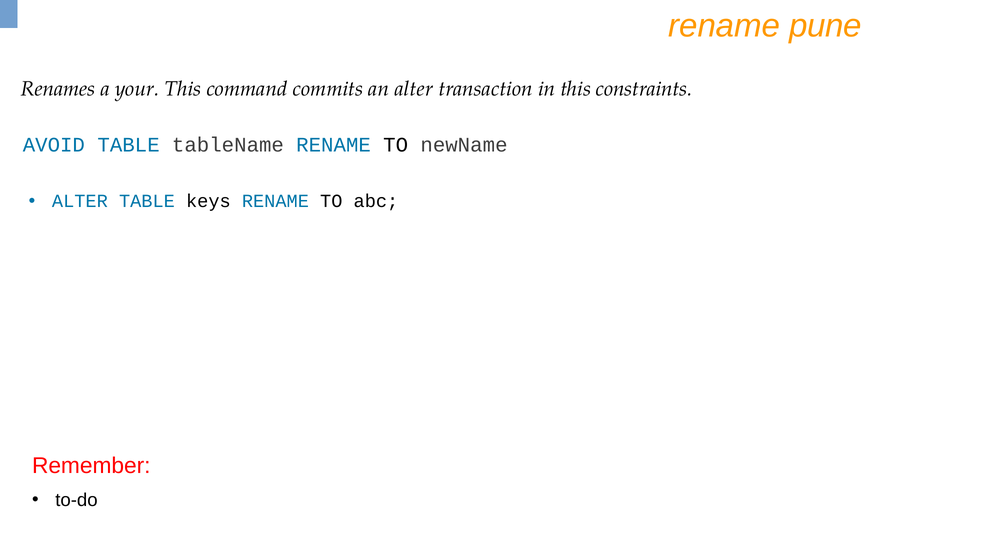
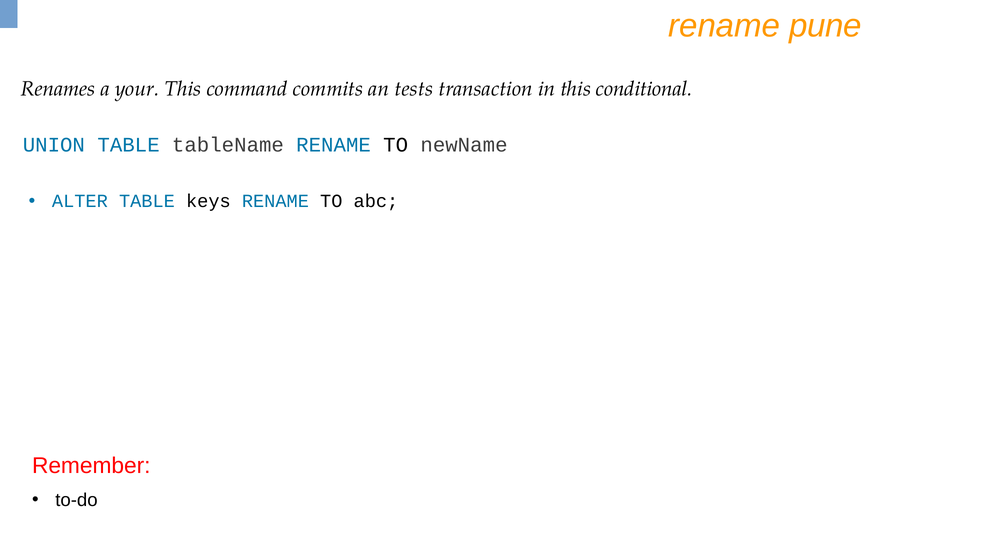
an alter: alter -> tests (414, 89)
constraints: constraints -> conditional (644, 89)
AVOID: AVOID -> UNION (54, 145)
